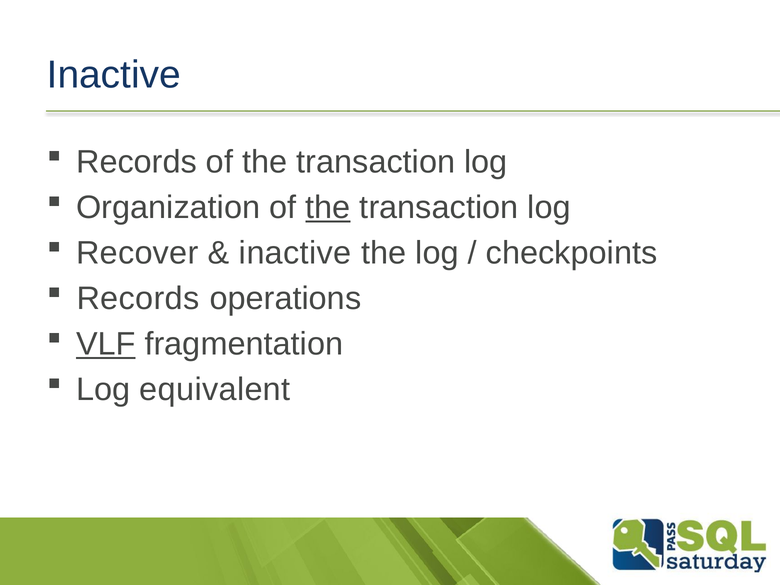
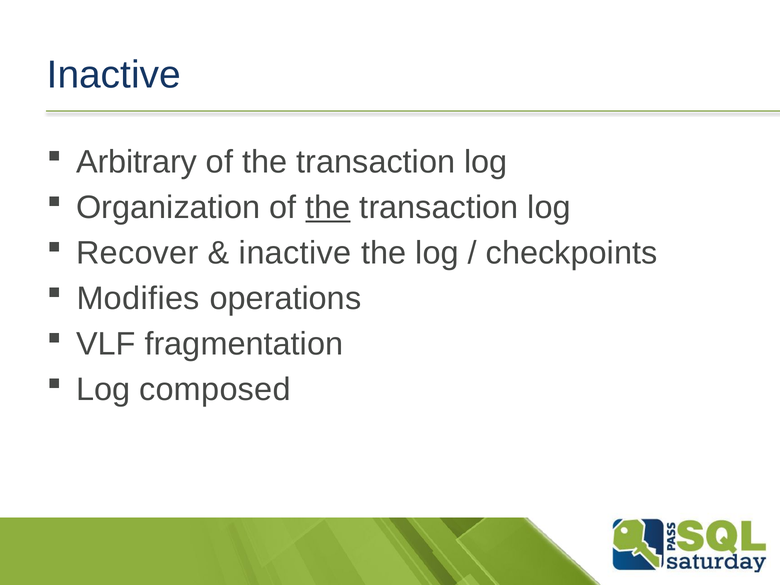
Records: Records -> Arbitrary (137, 162)
Records: Records -> Modifies (138, 299)
VLF underline: present -> none (106, 344)
equivalent: equivalent -> composed (215, 390)
